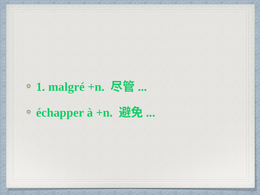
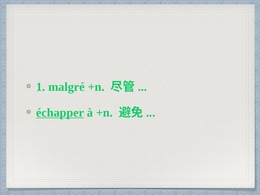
échapper underline: none -> present (60, 113)
